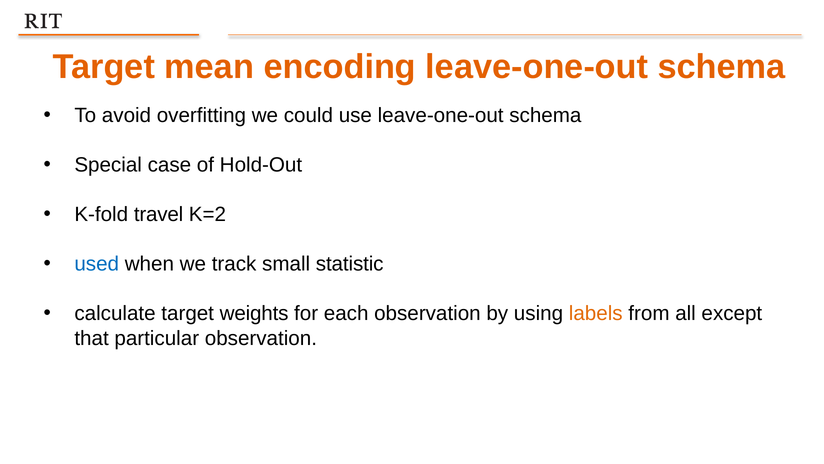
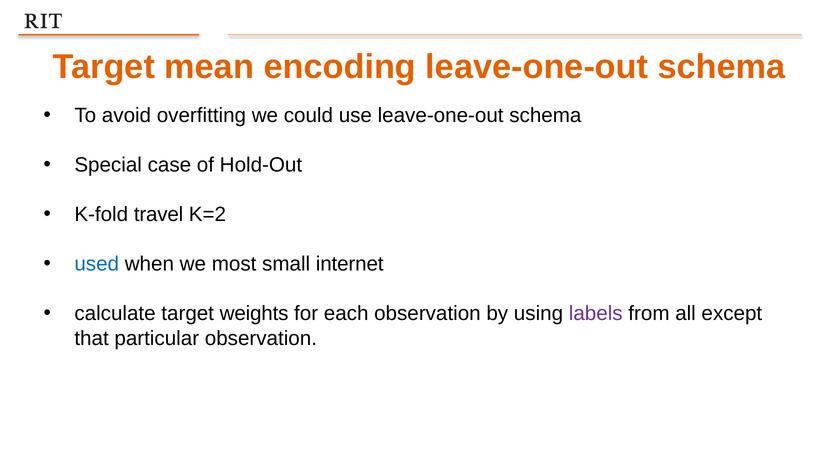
track: track -> most (234, 264)
statistic: statistic -> internet (350, 264)
labels colour: orange -> purple (596, 313)
